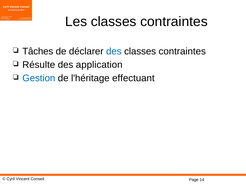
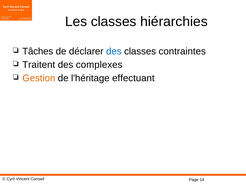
Les classes contraintes: contraintes -> hiérarchies (174, 22)
Résulte: Résulte -> Traitent (39, 65)
application: application -> complexes (99, 65)
Gestion colour: blue -> orange (39, 78)
